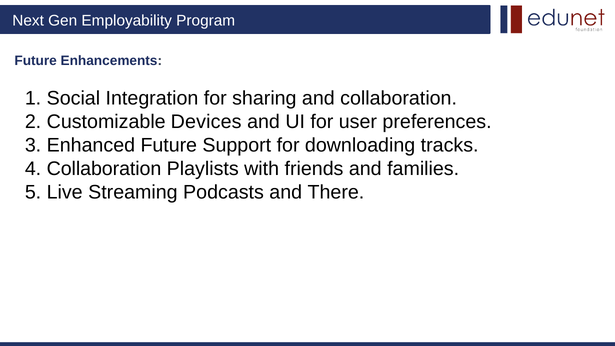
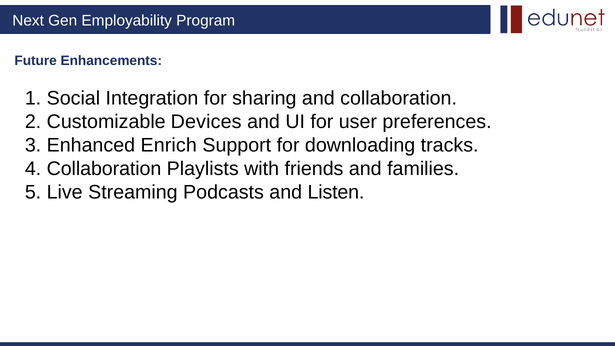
Enhanced Future: Future -> Enrich (169, 145)
There: There -> Listen (336, 192)
